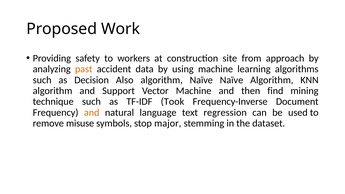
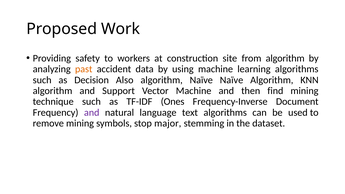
from approach: approach -> algorithm (285, 58)
Took: Took -> Ones (173, 102)
and colour: orange -> purple (92, 113)
text regression: regression -> algorithms (225, 113)
remove misuse: misuse -> mining (80, 123)
